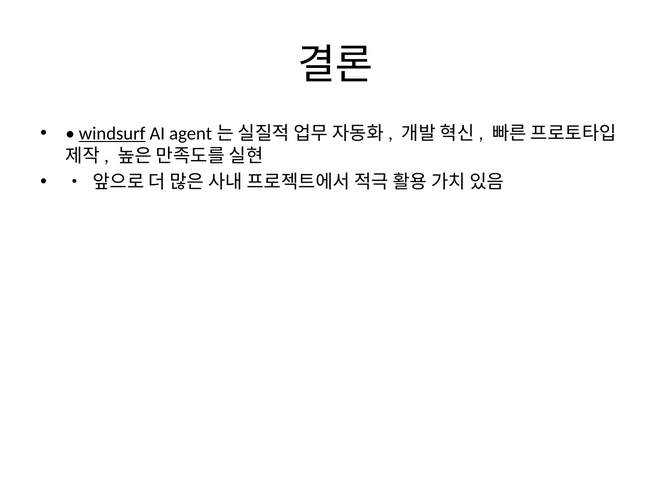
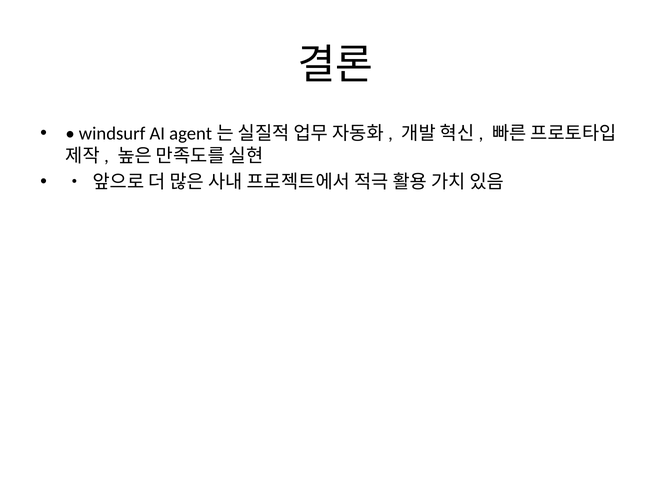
windsurf underline: present -> none (112, 133)
